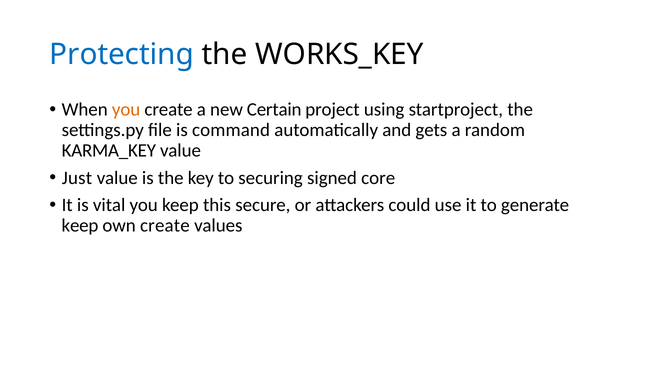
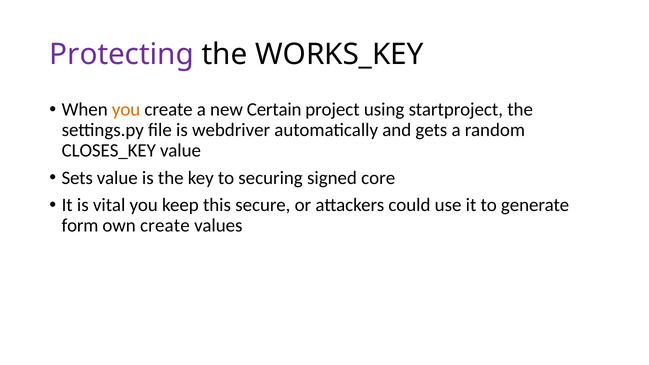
Protecting colour: blue -> purple (122, 55)
command: command -> webdriver (231, 130)
KARMA_KEY: KARMA_KEY -> CLOSES_KEY (109, 151)
Just: Just -> Sets (77, 178)
keep: keep -> form (80, 225)
